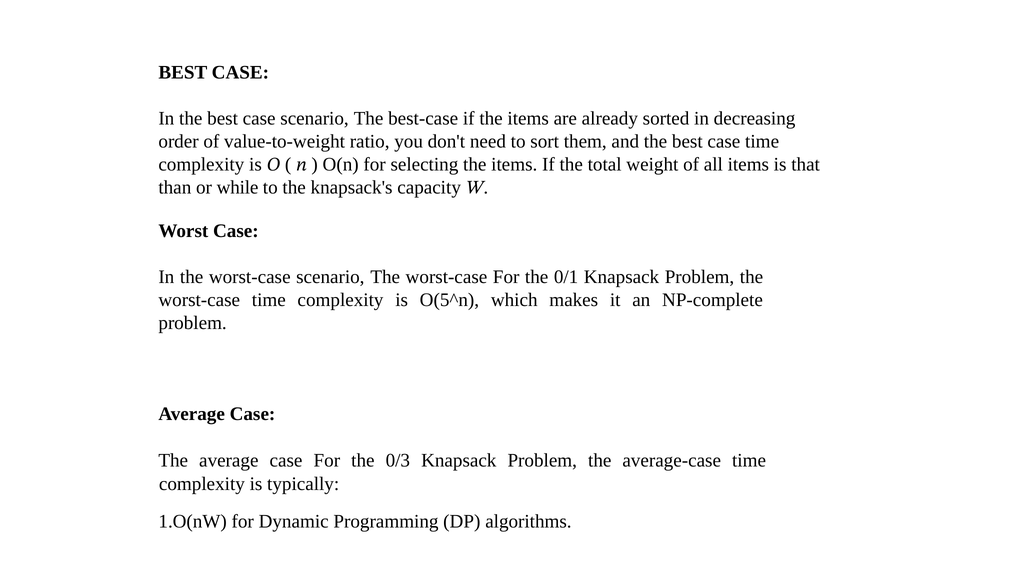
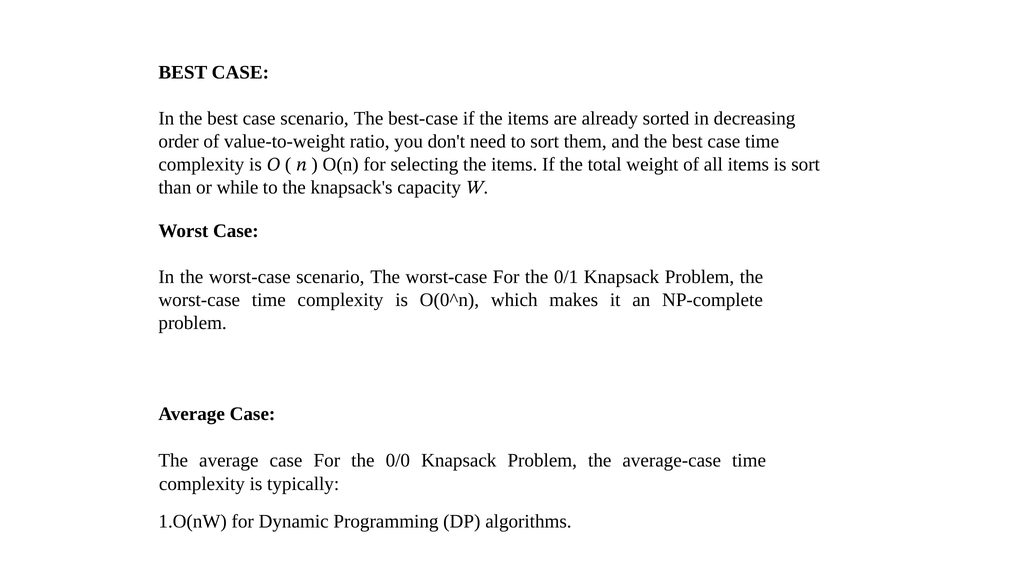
is that: that -> sort (806, 164)
O(5^n: O(5^n -> O(0^n (449, 300)
0/3: 0/3 -> 0/0 (398, 460)
